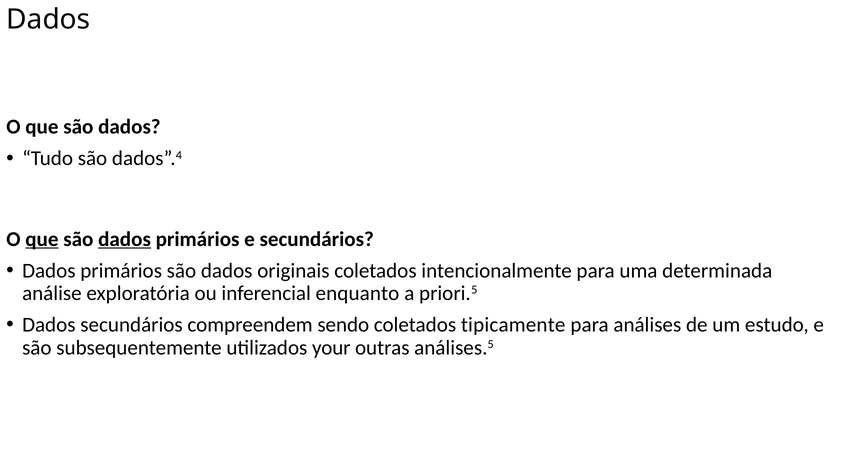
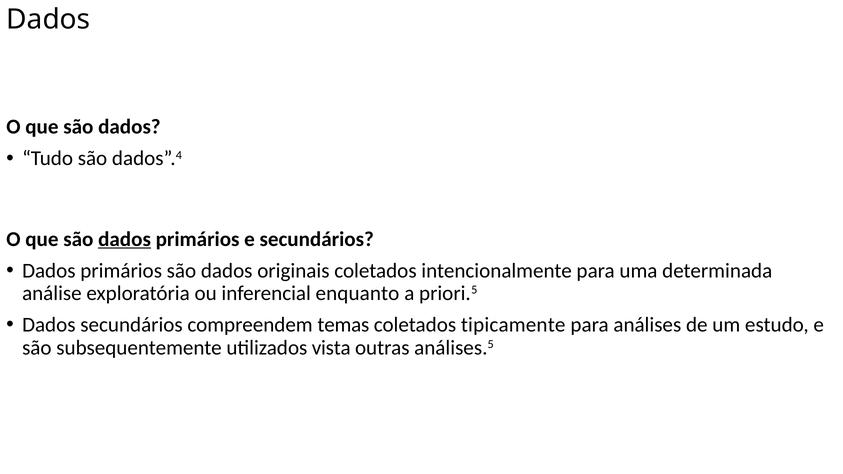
que underline: present -> none (42, 239)
sendo: sendo -> temas (343, 325)
your: your -> vista (331, 348)
